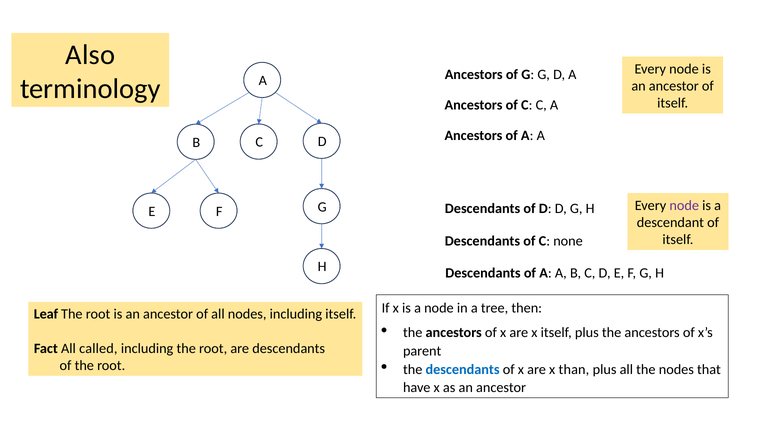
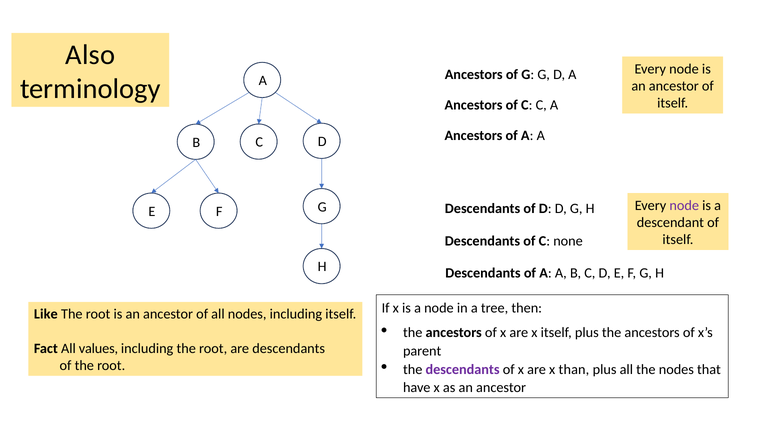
Leaf: Leaf -> Like (46, 315)
called: called -> values (98, 349)
descendants colour: blue -> purple (463, 370)
